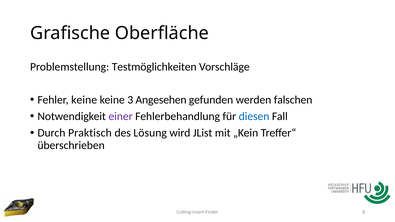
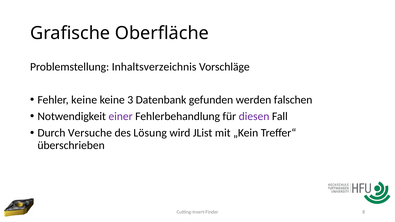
Testmöglichkeiten: Testmöglichkeiten -> Inhaltsverzeichnis (154, 67)
Angesehen: Angesehen -> Datenbank (161, 100)
diesen colour: blue -> purple (254, 116)
Praktisch: Praktisch -> Versuche (90, 133)
